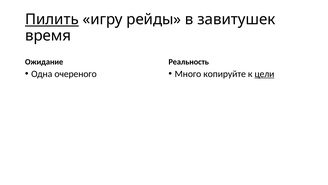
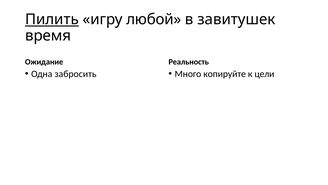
рейды: рейды -> любой (154, 19)
очереного: очереного -> забросить (76, 74)
цели underline: present -> none (264, 74)
